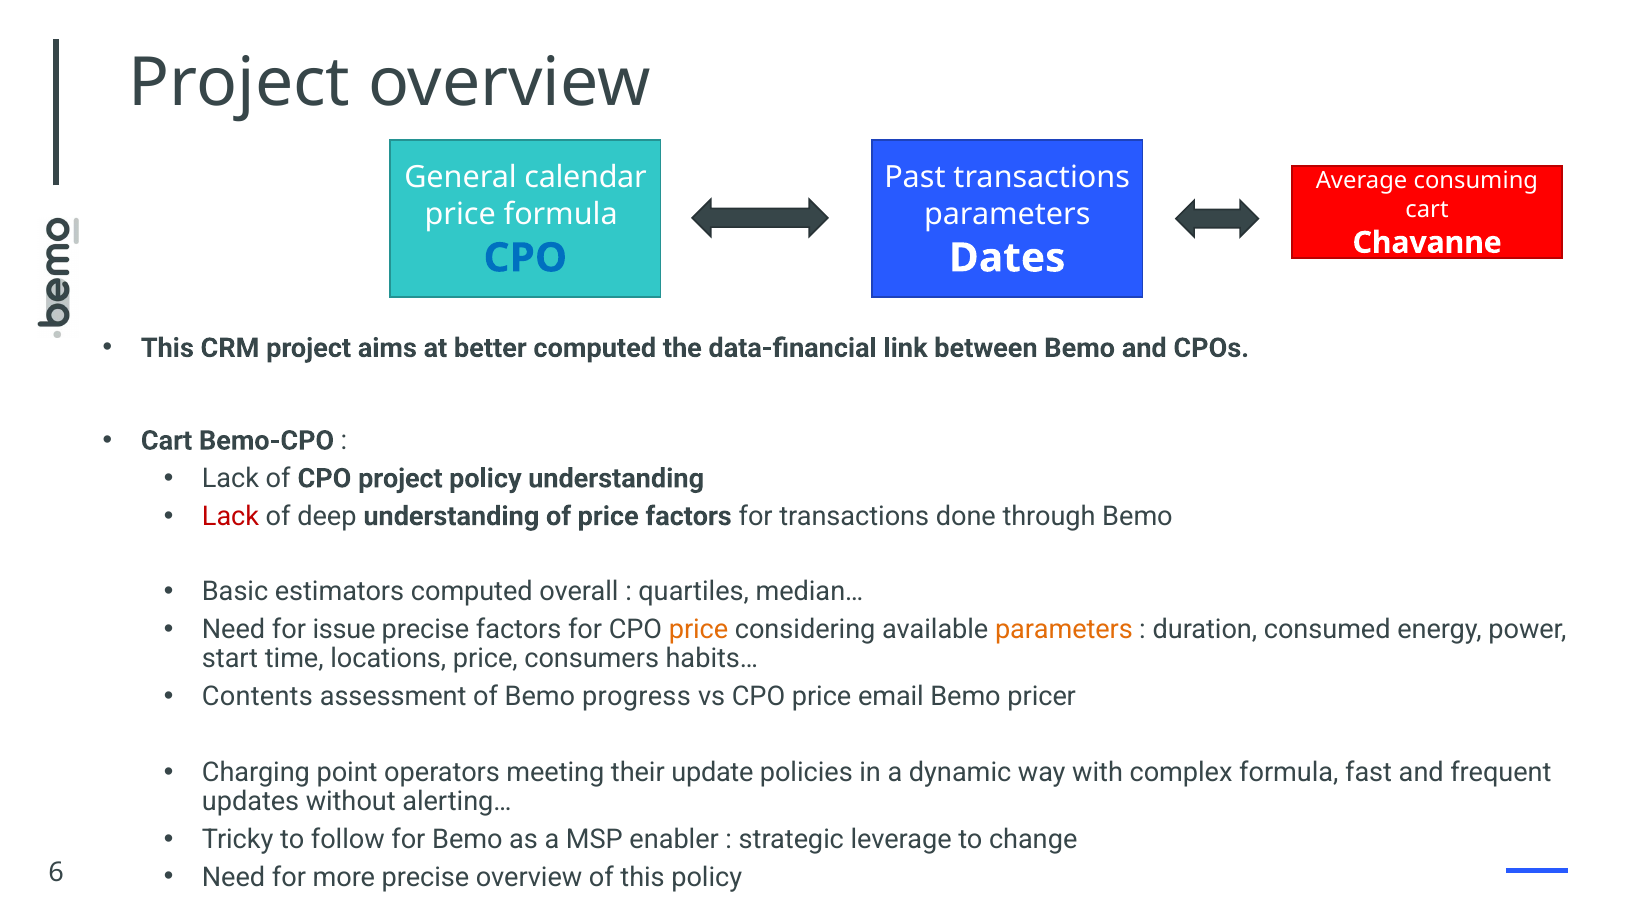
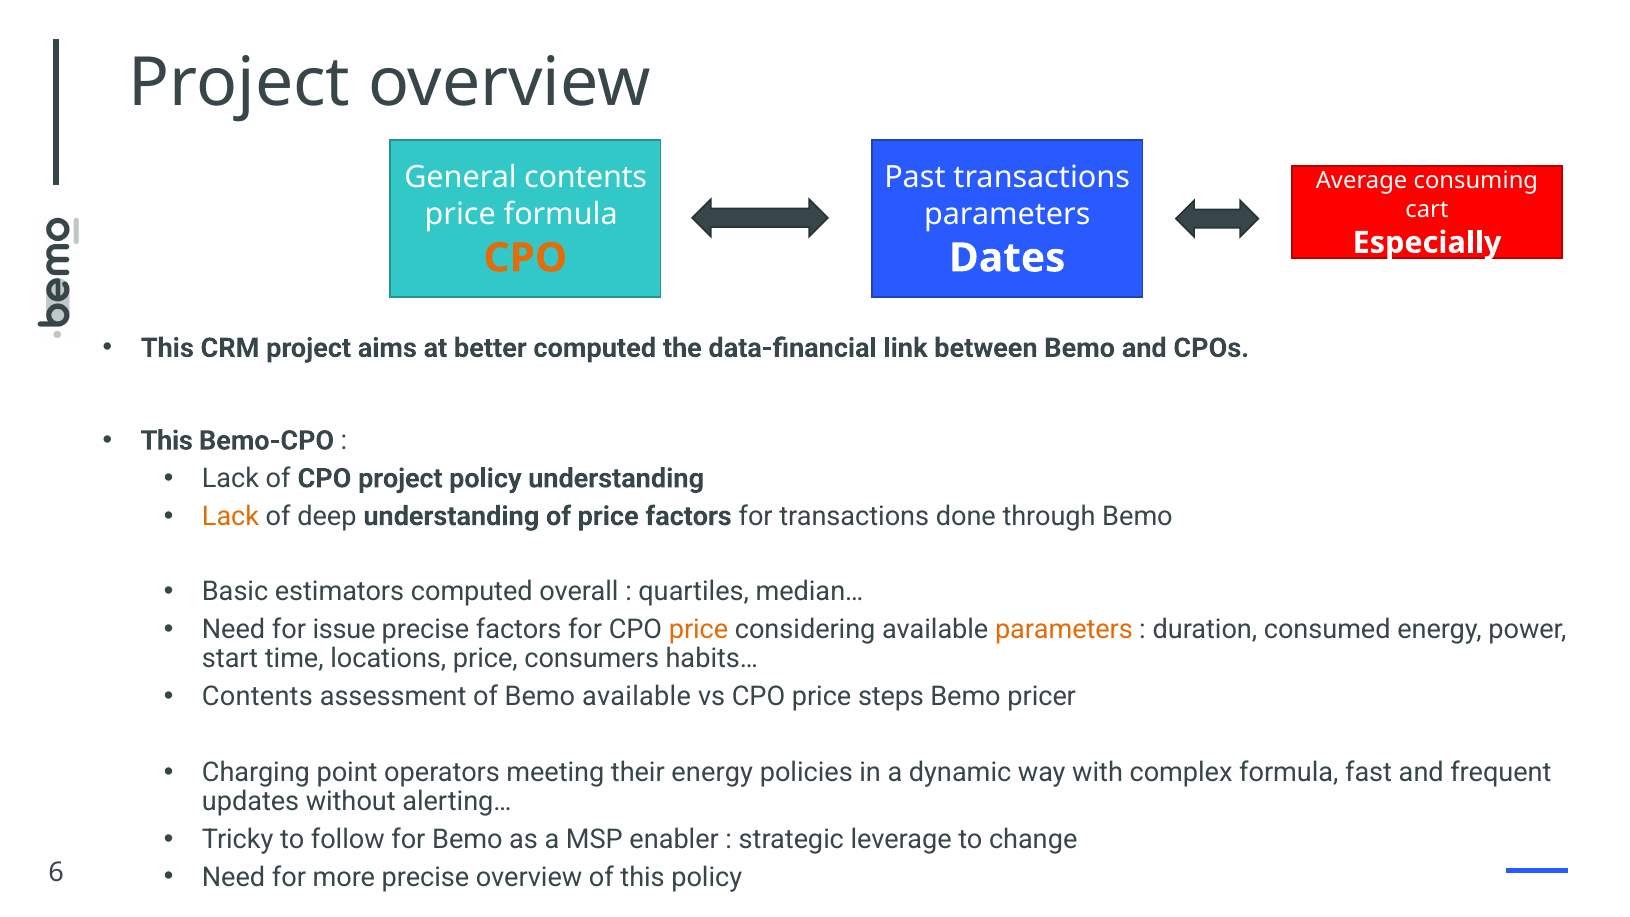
General calendar: calendar -> contents (586, 178)
Chavanne: Chavanne -> Especially (1427, 243)
CPO colour: blue -> orange (525, 258)
Cart: Cart -> This (167, 441)
Lack colour: red -> orange (231, 516)
Bemo progress: progress -> available (636, 697)
email: email -> steps (891, 697)
their update: update -> energy (712, 772)
